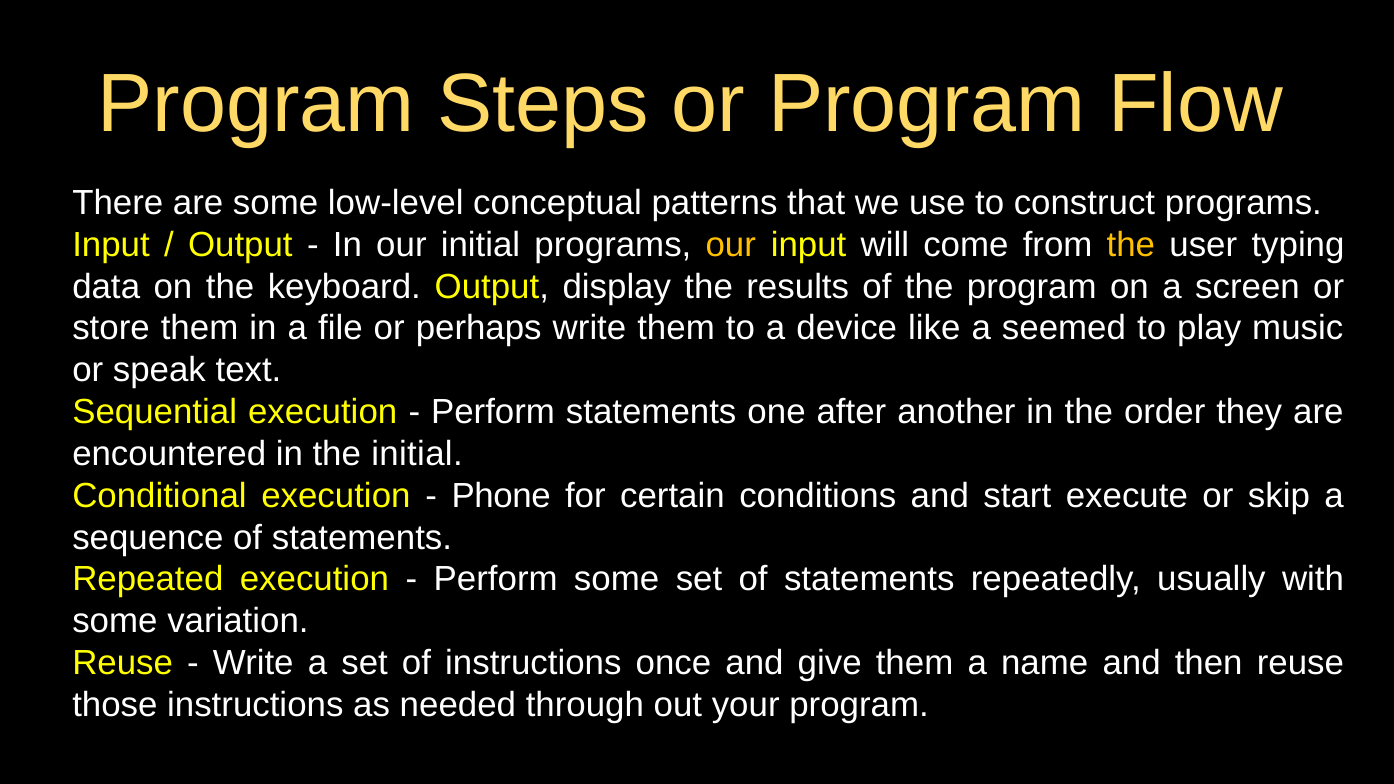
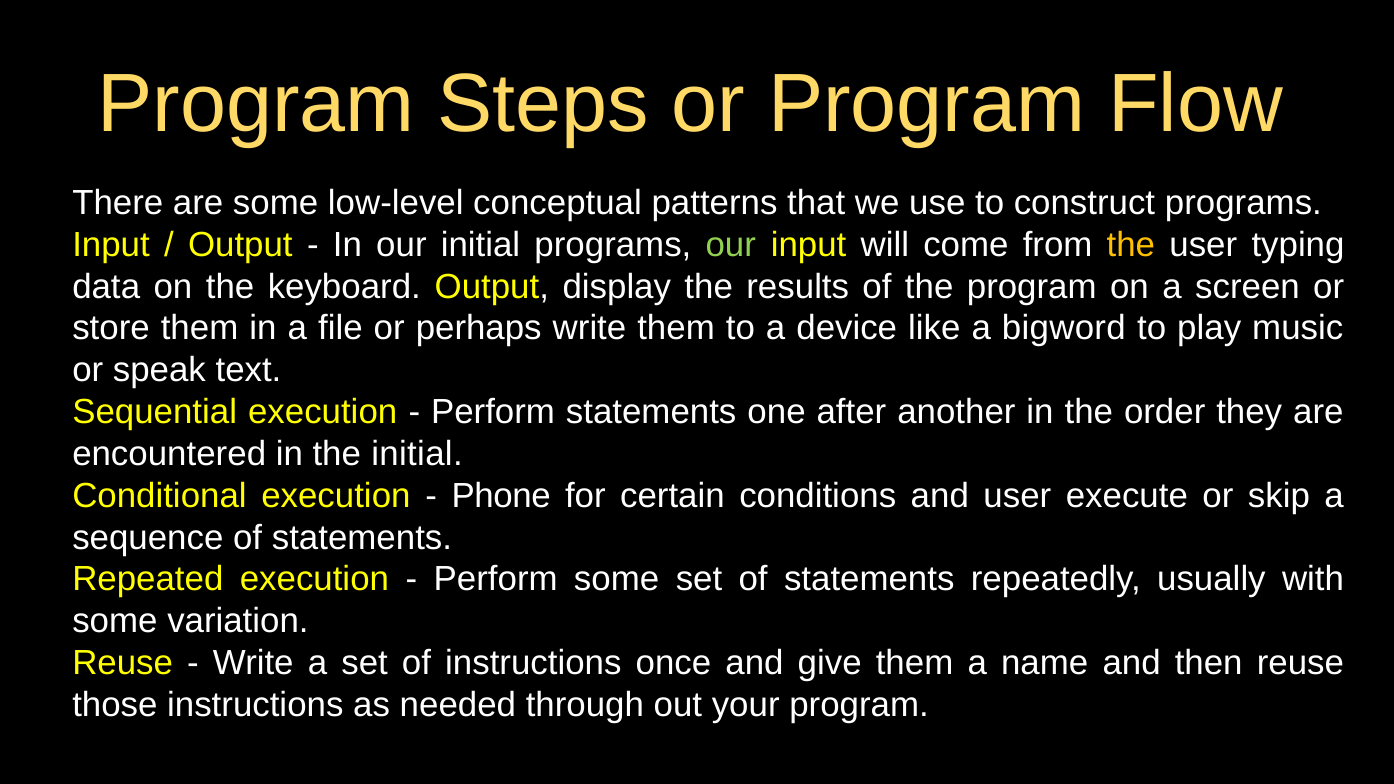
our colour: yellow -> light green (731, 245)
seemed: seemed -> bigword (1064, 328)
and start: start -> user (1017, 496)
